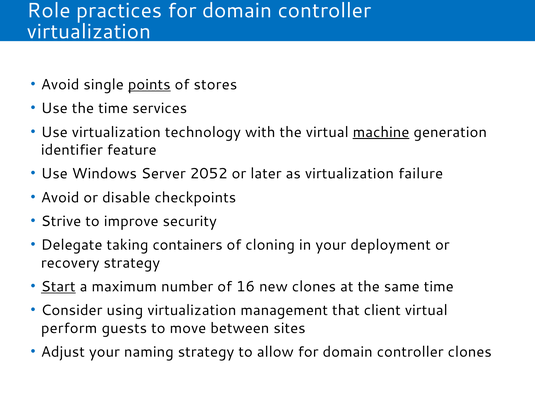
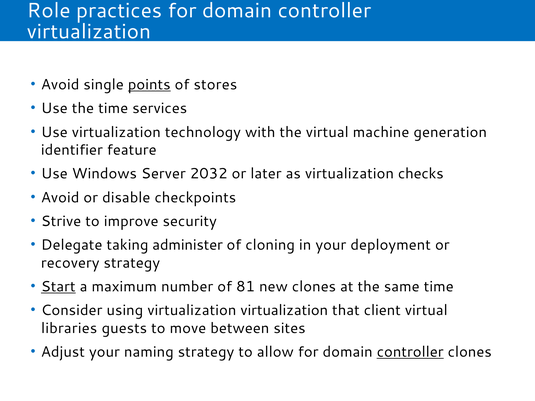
machine underline: present -> none (381, 132)
2052: 2052 -> 2032 (209, 174)
failure: failure -> checks (421, 174)
containers: containers -> administer (188, 245)
16: 16 -> 81 (246, 287)
virtualization management: management -> virtualization (284, 311)
perform: perform -> libraries (69, 328)
controller underline: none -> present (410, 352)
